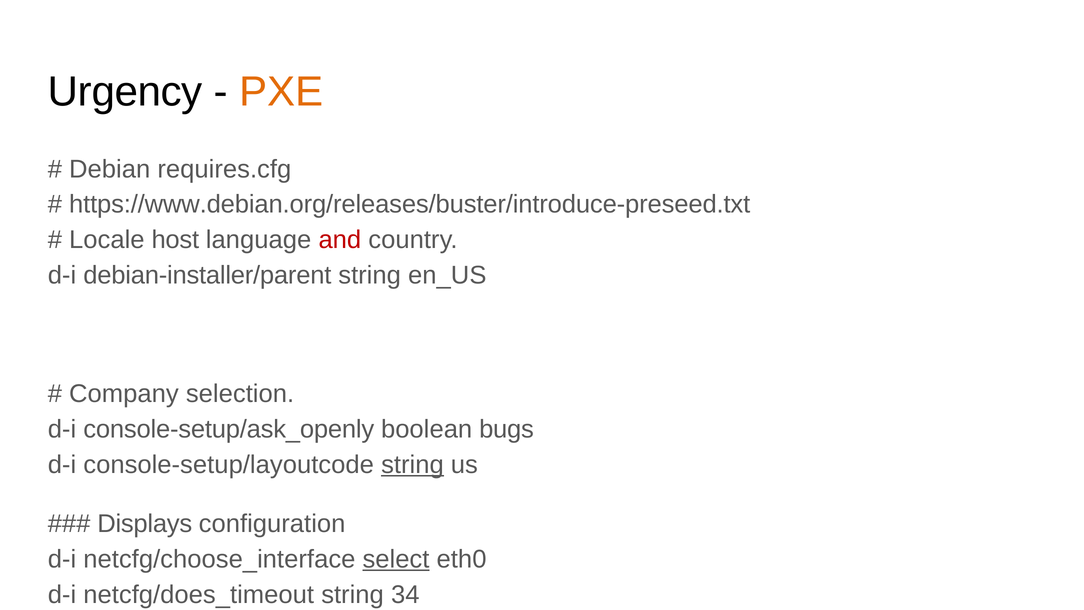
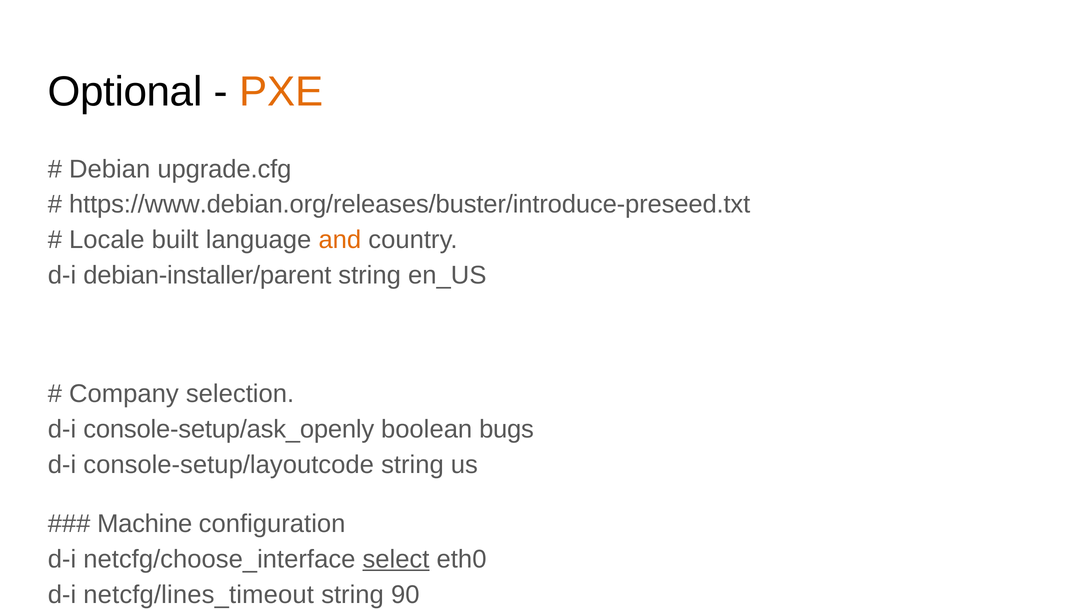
Urgency: Urgency -> Optional (125, 92)
requires.cfg: requires.cfg -> upgrade.cfg (224, 169)
host: host -> built (175, 240)
and colour: red -> orange (340, 240)
string underline: present -> none (412, 464)
Displays: Displays -> Machine (145, 524)
netcfg/does_timeout: netcfg/does_timeout -> netcfg/lines_timeout (199, 594)
34: 34 -> 90 (405, 594)
